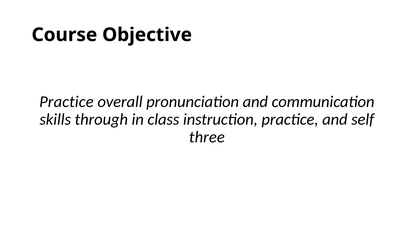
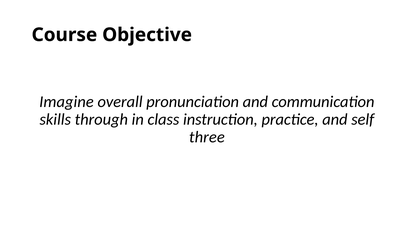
Practice: Practice -> Imagine (66, 102)
